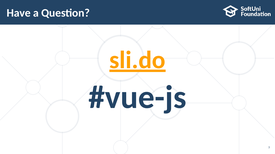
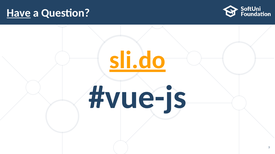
Have underline: none -> present (19, 13)
